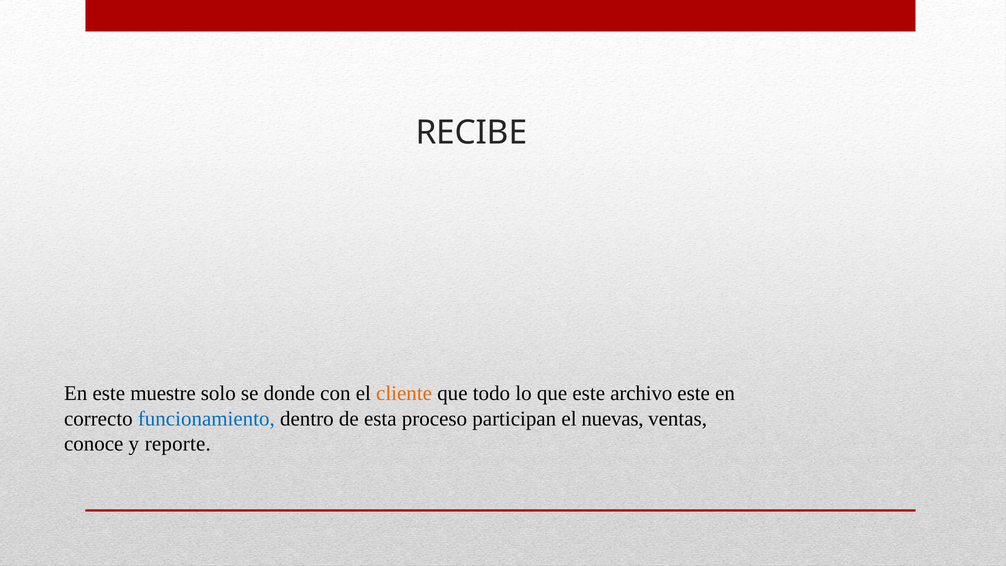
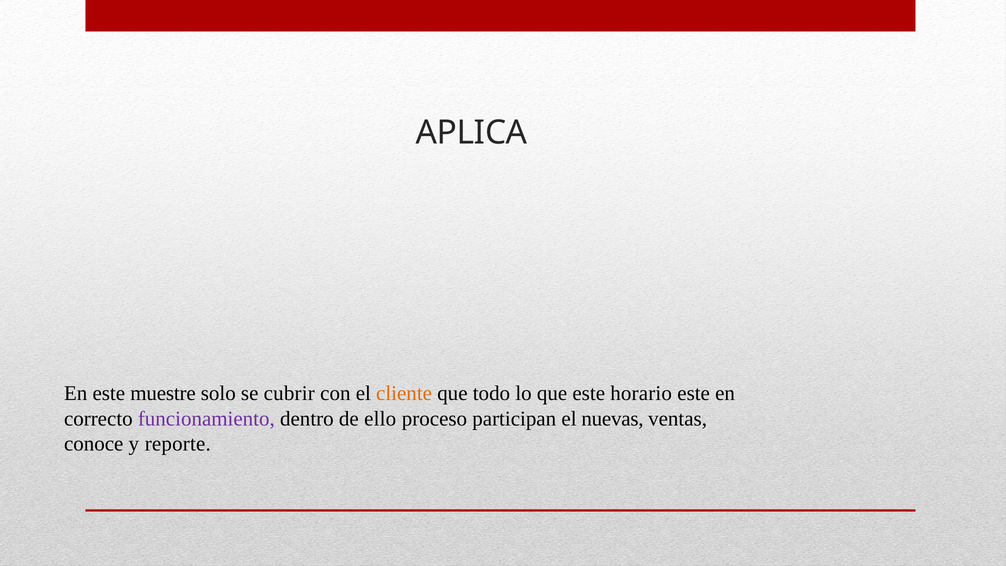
RECIBE: RECIBE -> APLICA (471, 133)
donde: donde -> cubrir (289, 393)
archivo: archivo -> horario (641, 393)
funcionamiento colour: blue -> purple (206, 419)
esta: esta -> ello (380, 419)
